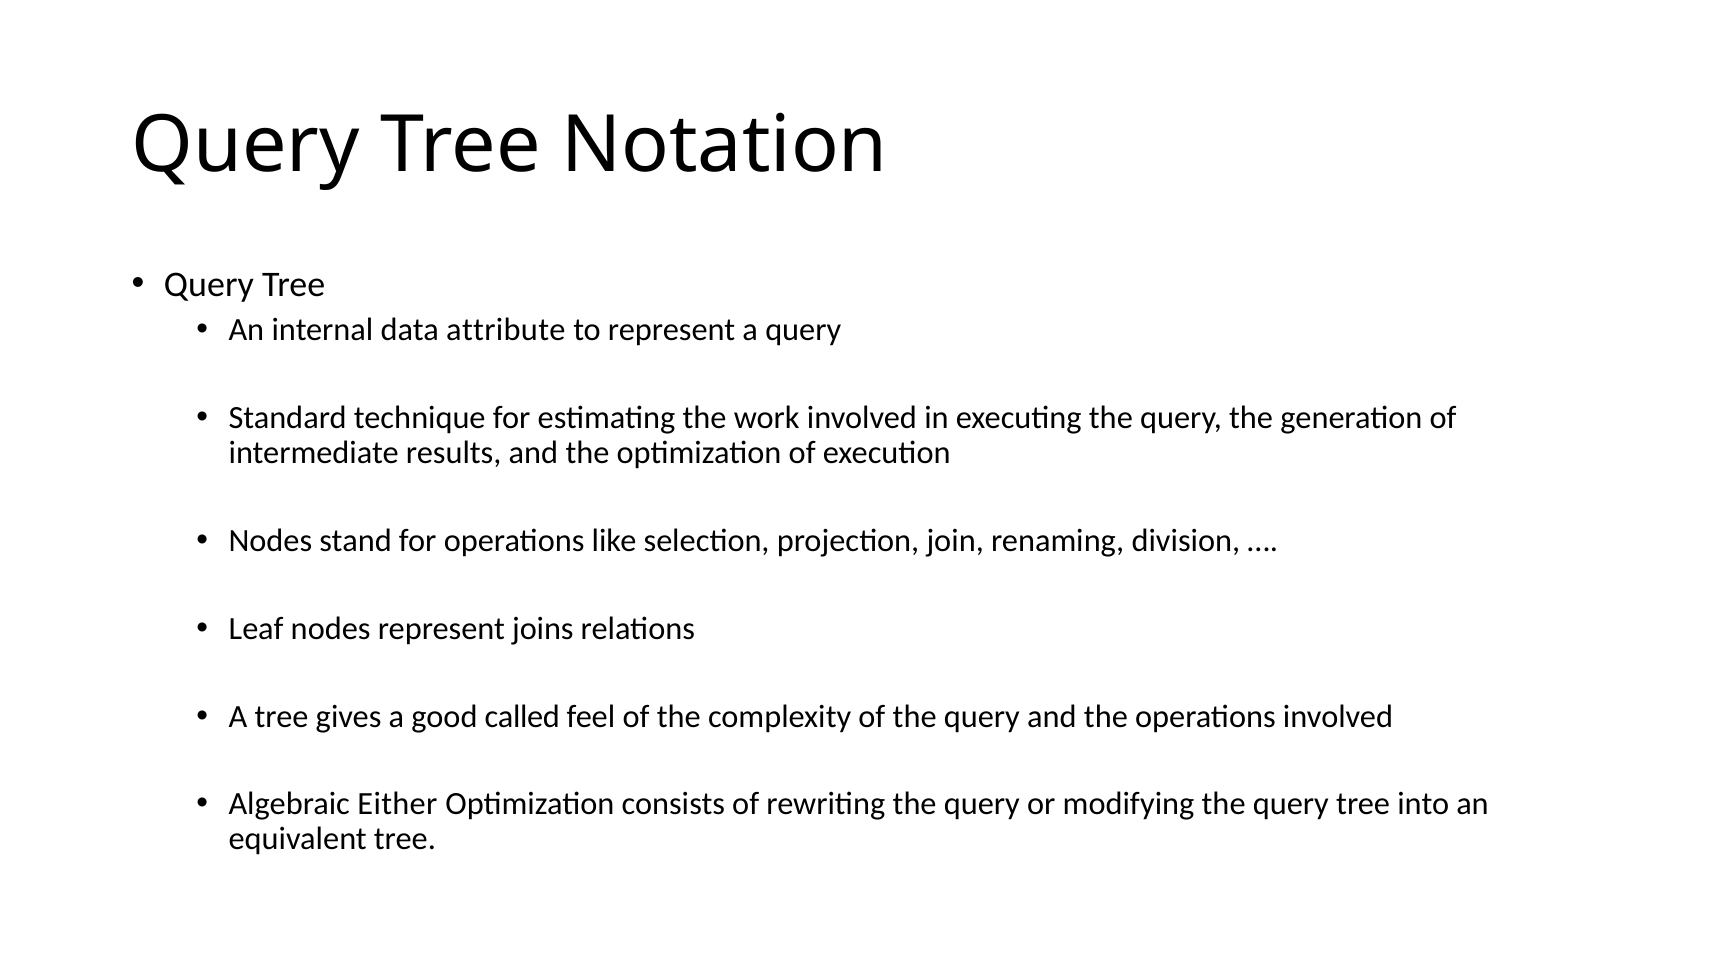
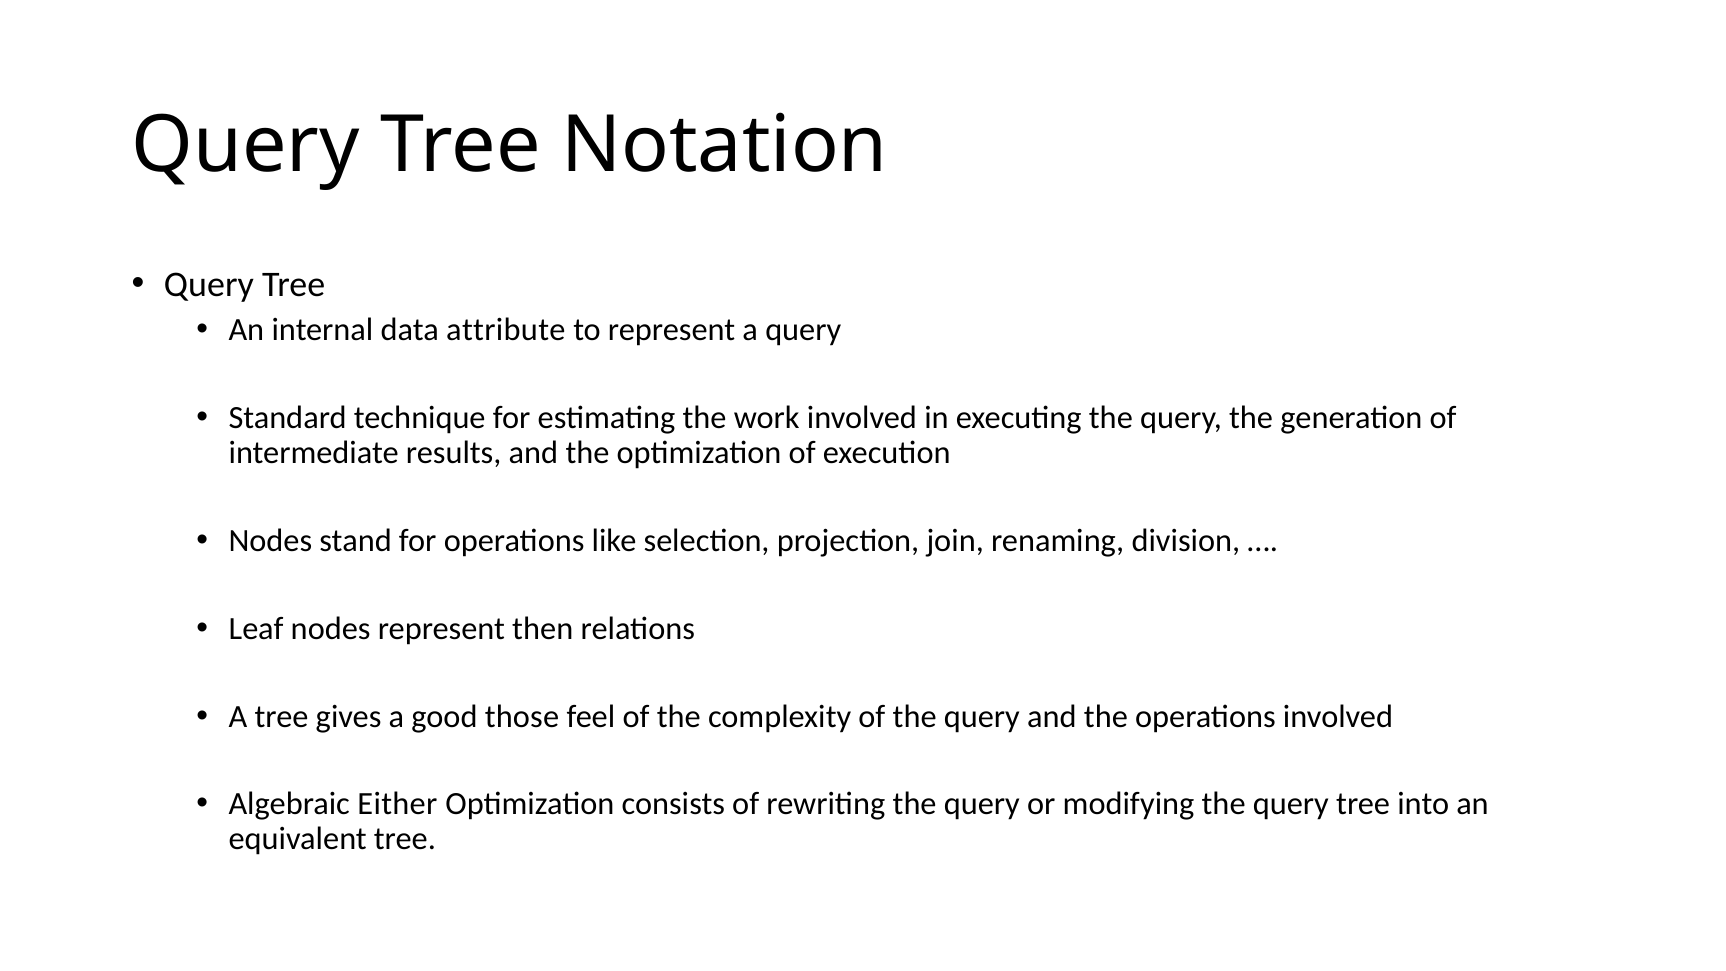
joins: joins -> then (543, 628)
called: called -> those (522, 716)
